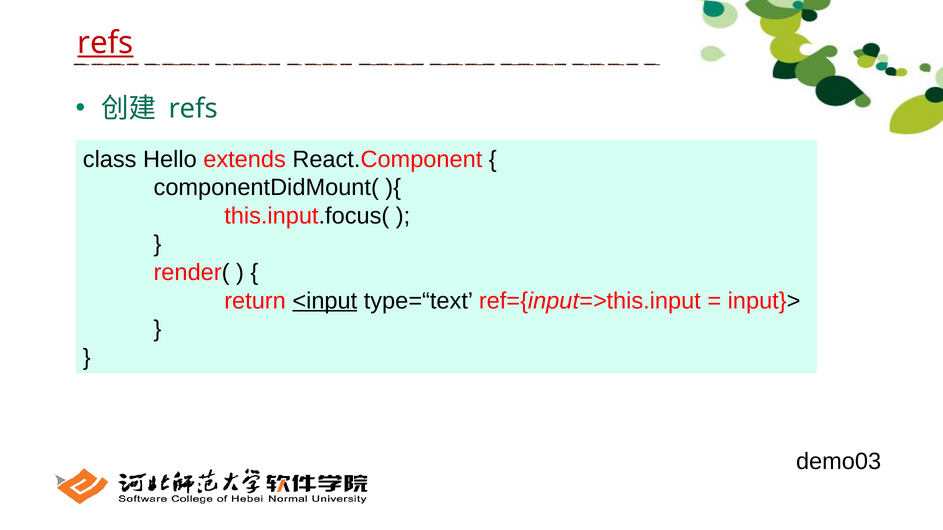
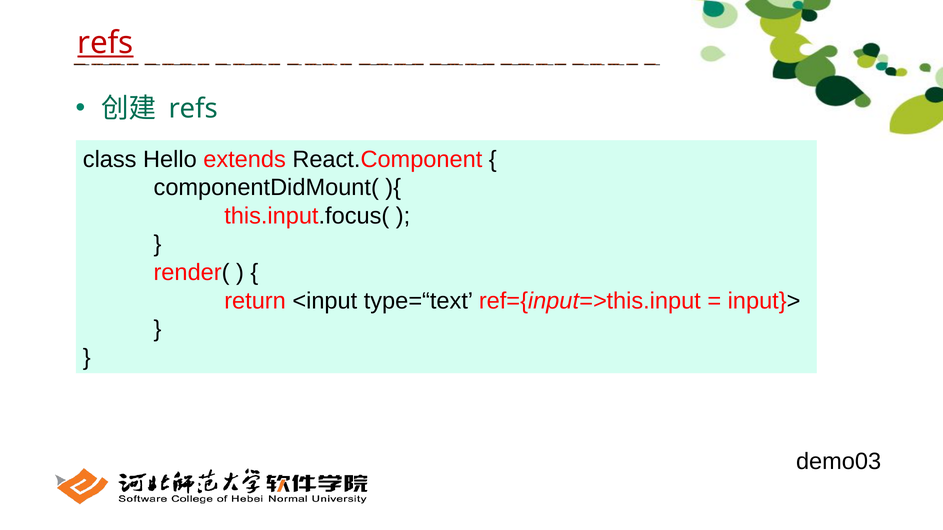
<input underline: present -> none (325, 301)
